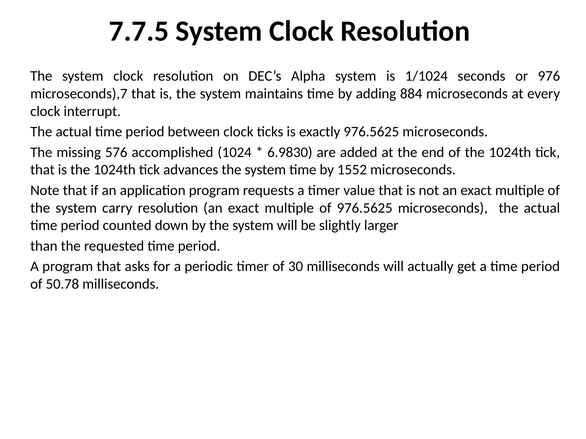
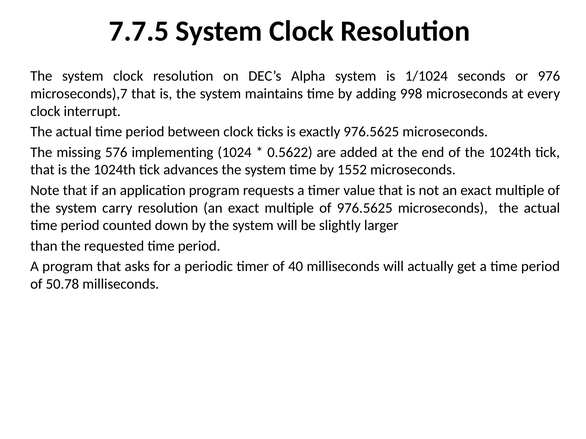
884: 884 -> 998 (411, 94)
accomplished: accomplished -> implementing (173, 152)
6.9830: 6.9830 -> 0.5622 (290, 152)
30: 30 -> 40 (296, 267)
